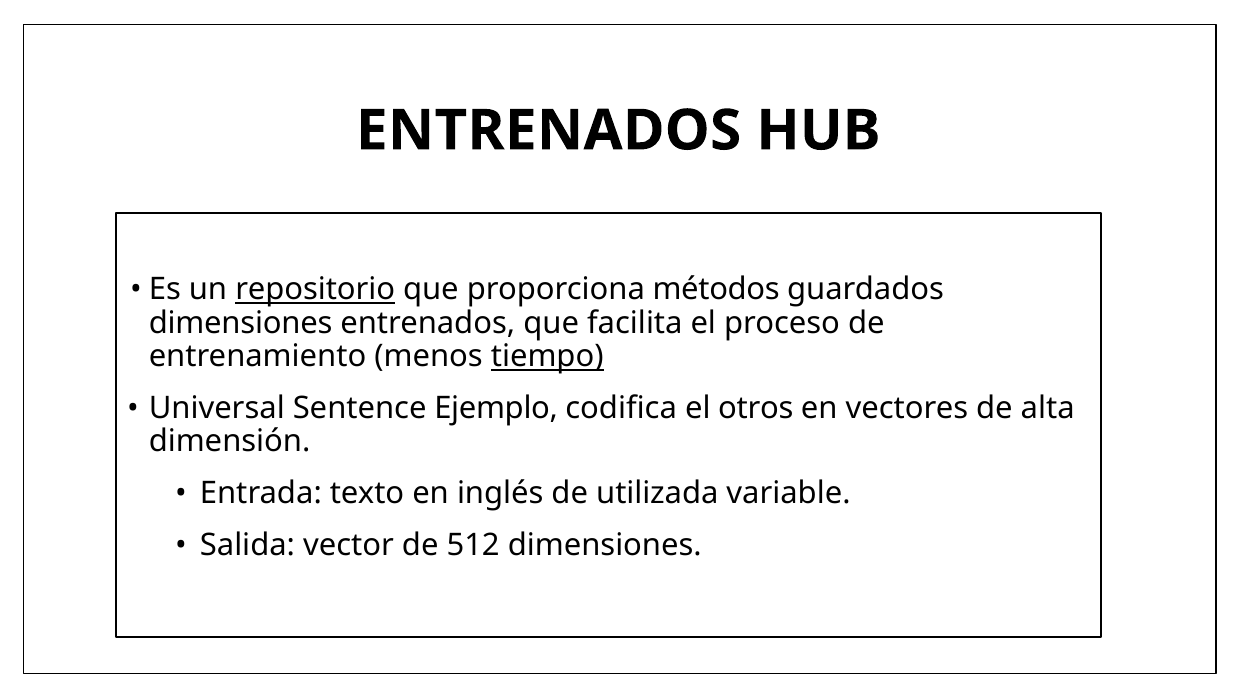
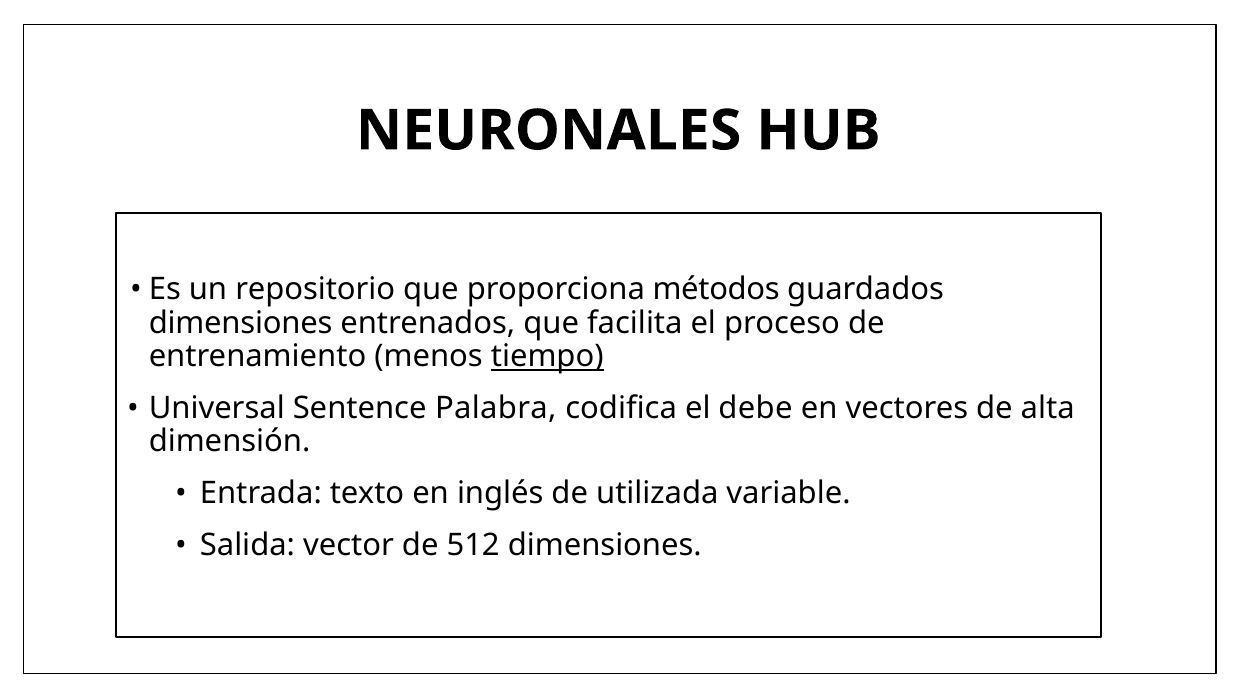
ENTRENADOS: ENTRENADOS -> NEURONALES (549, 131)
repositorio underline: present -> none (315, 289)
Ejemplo: Ejemplo -> Palabra (496, 408)
otros: otros -> debe (756, 408)
